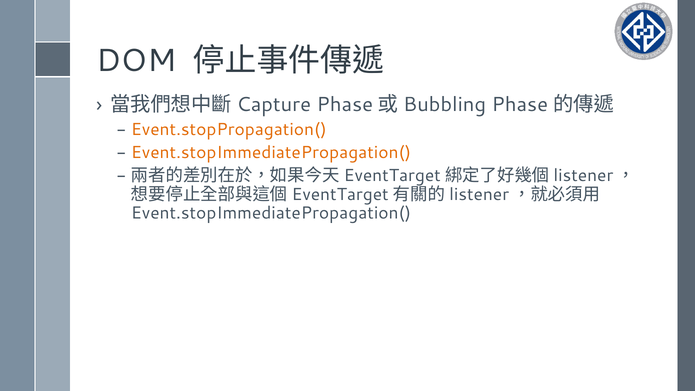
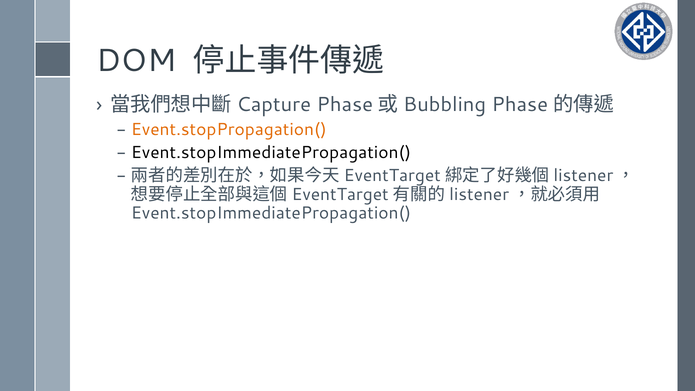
Event.stopImmediatePropagation( colour: orange -> black (271, 152)
